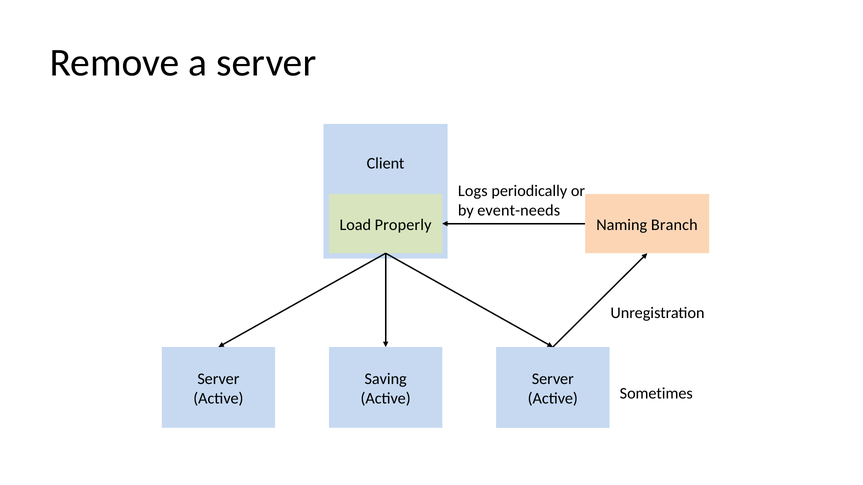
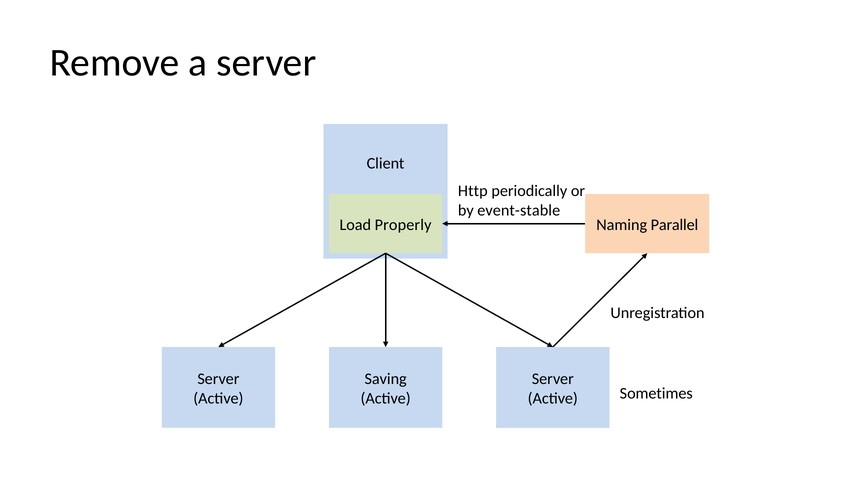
Logs: Logs -> Http (473, 191)
event-needs: event-needs -> event-stable (519, 211)
Branch: Branch -> Parallel (674, 225)
